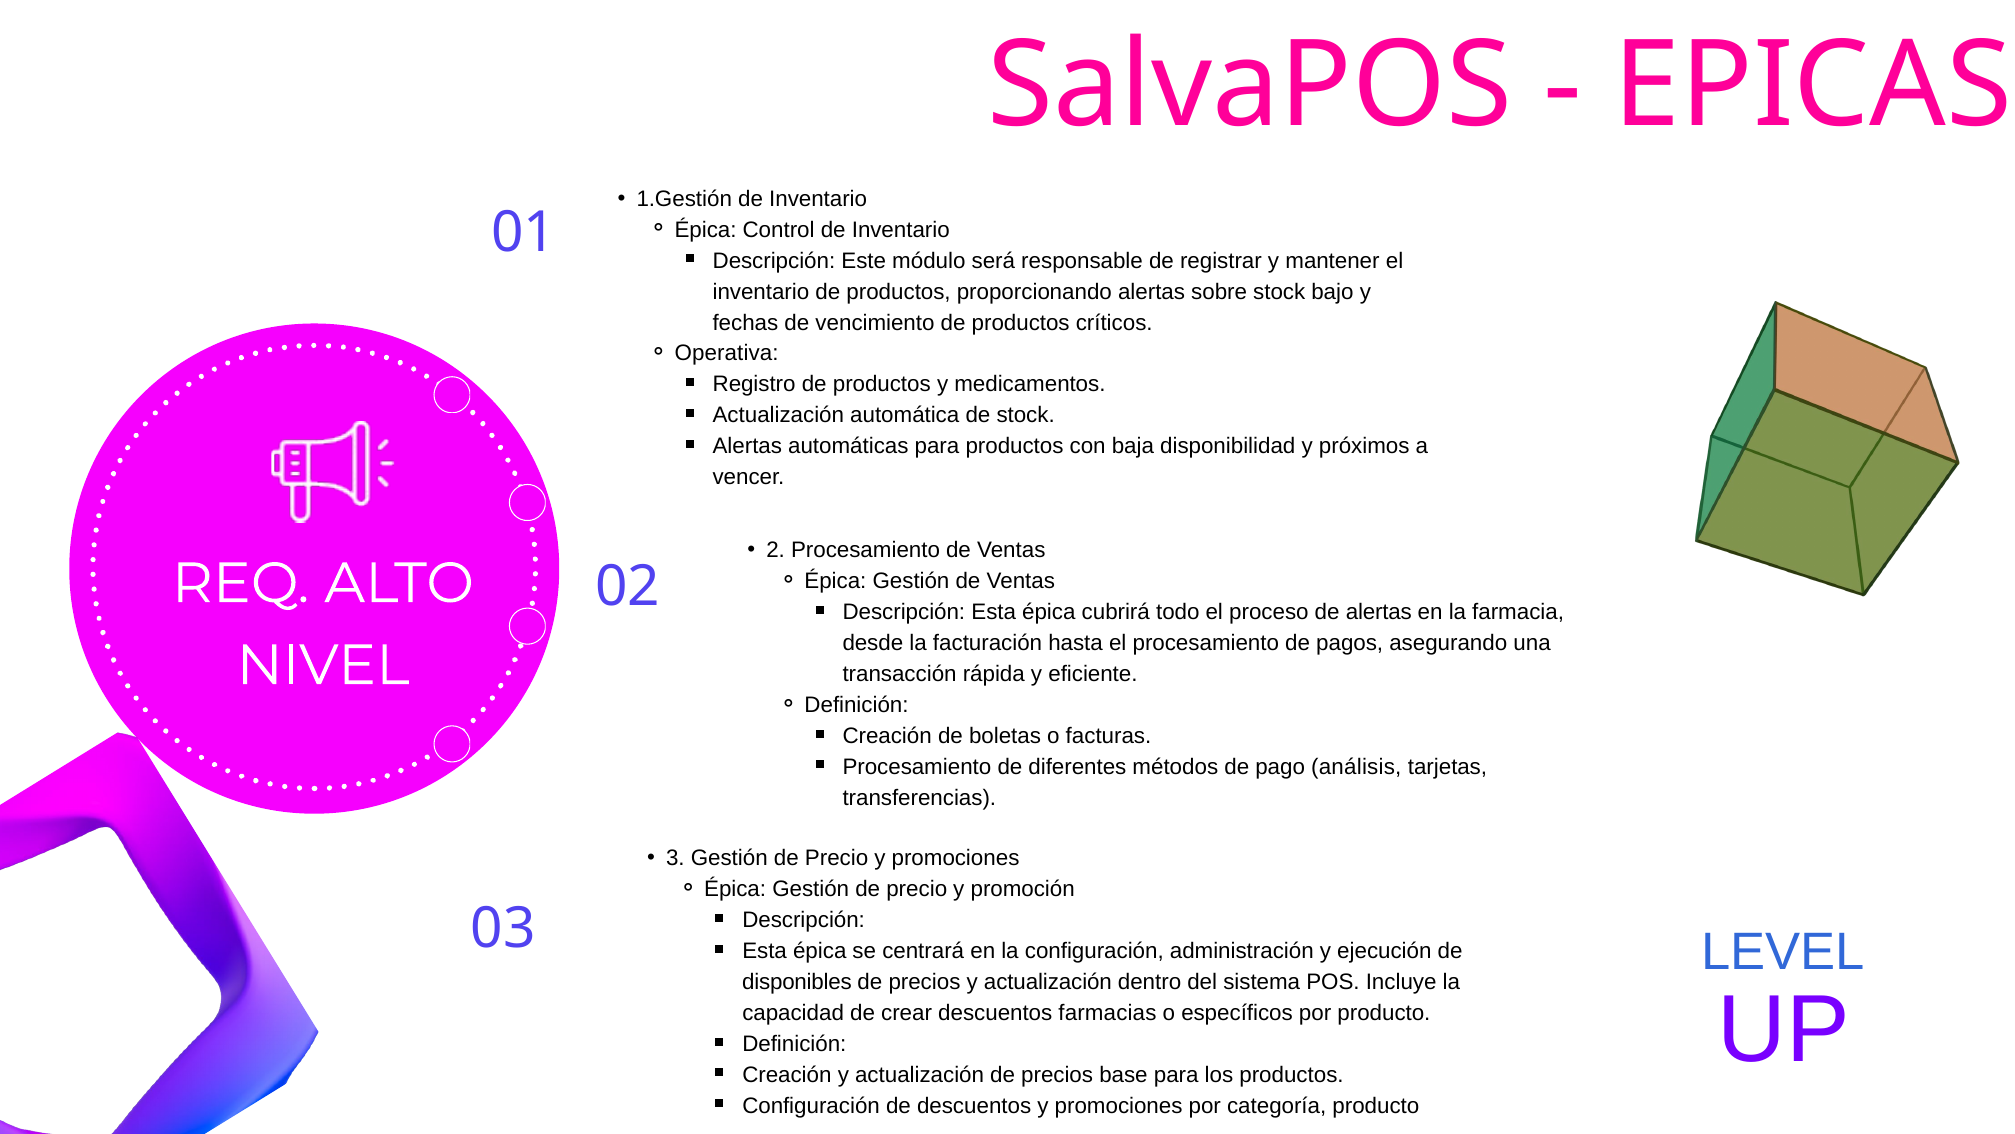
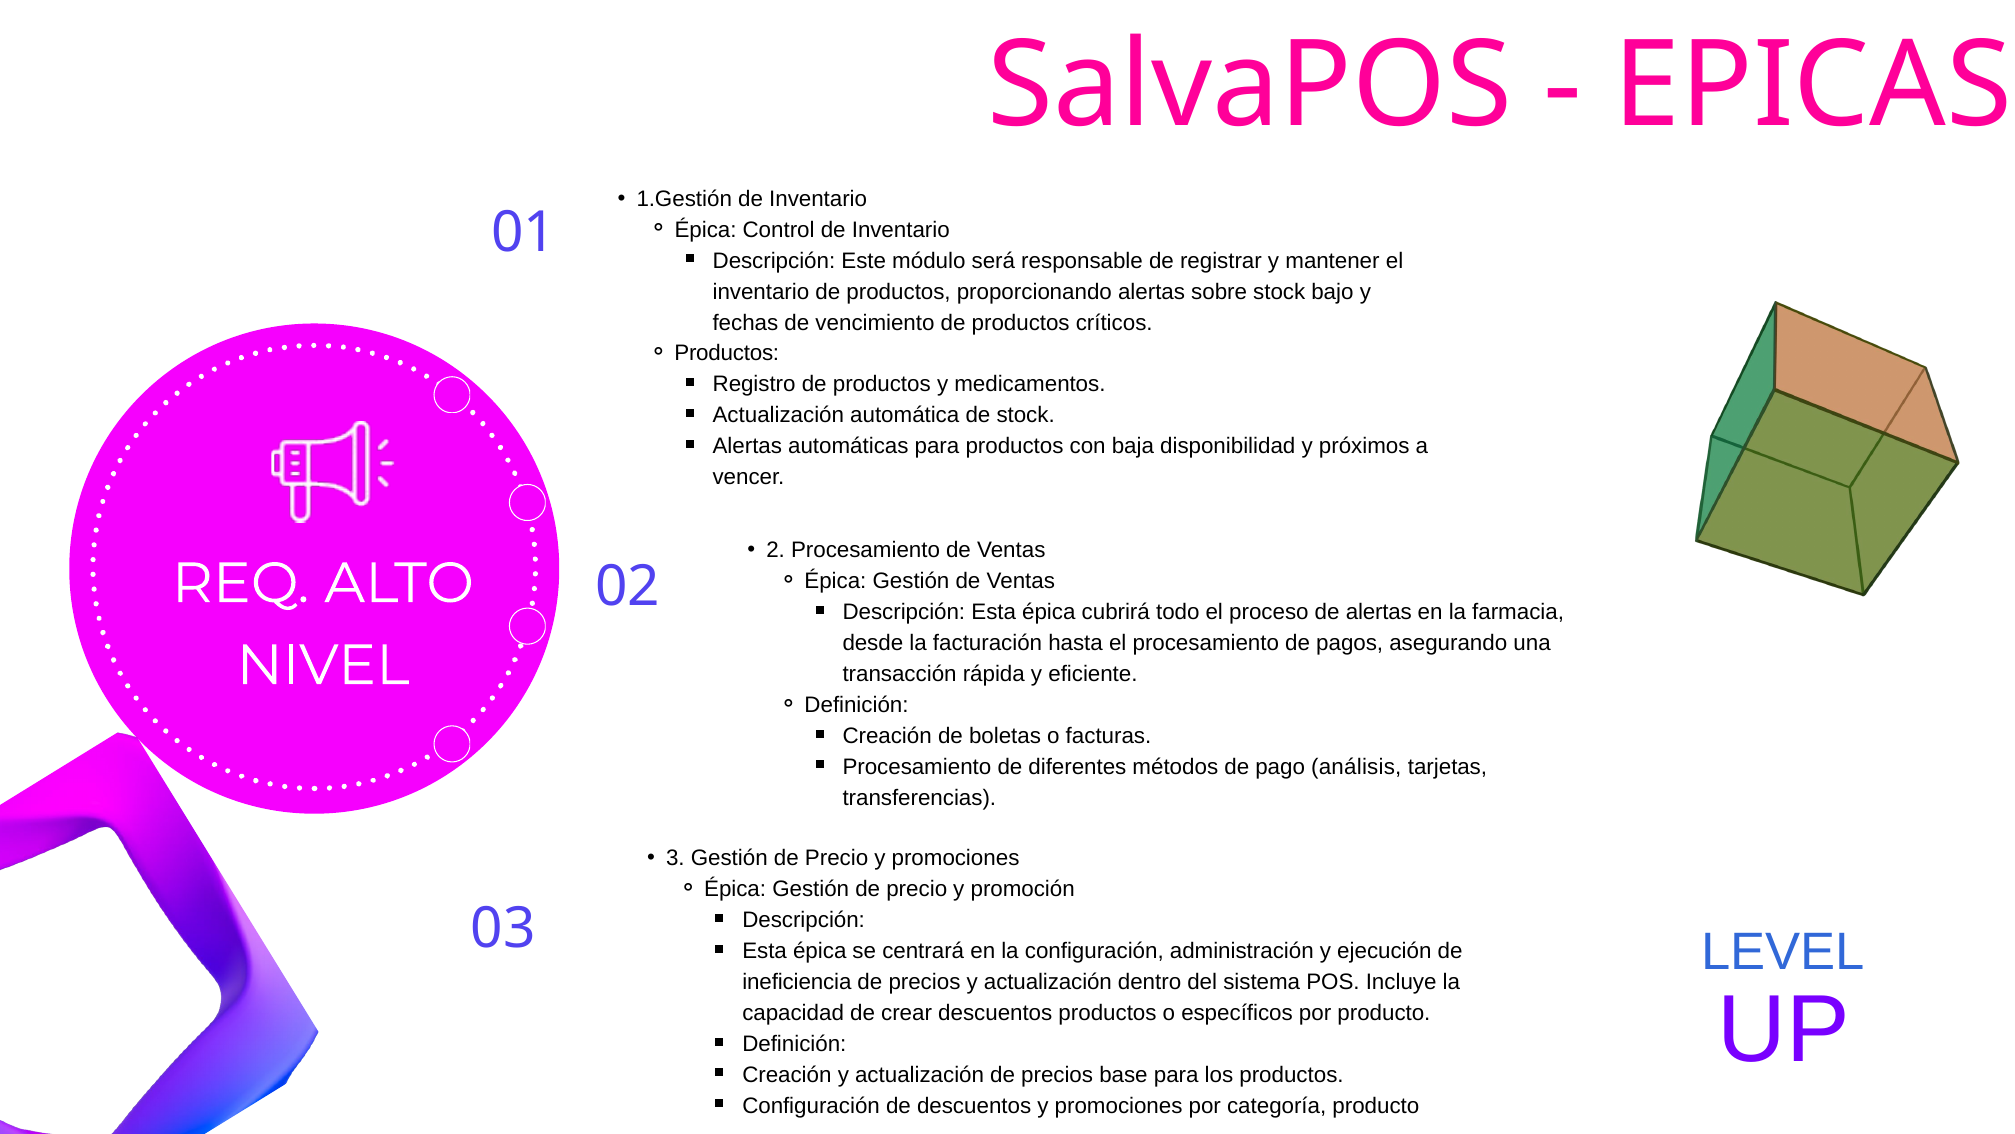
Operativa: Operativa -> Productos (727, 353)
disponibles: disponibles -> ineficiencia (797, 982)
descuentos farmacias: farmacias -> productos (1108, 1013)
